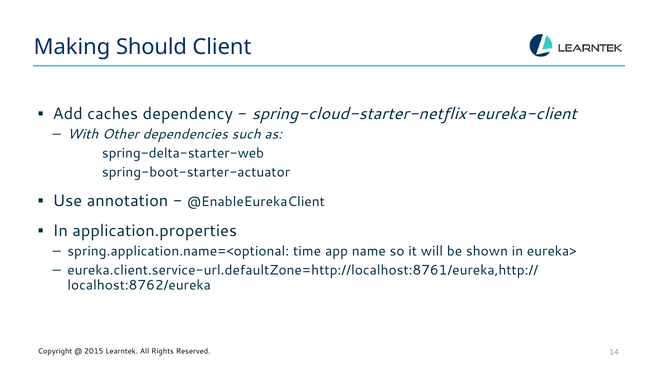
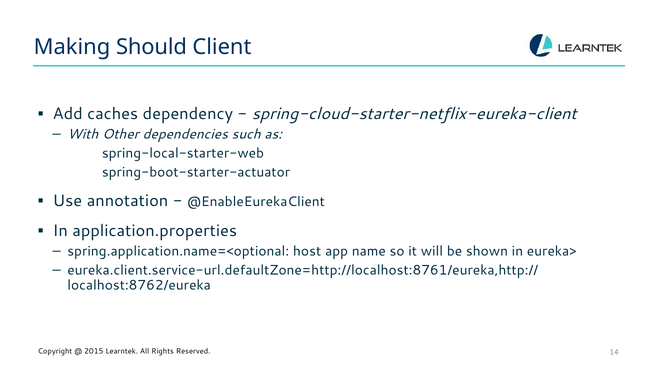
spring-delta-starter-web: spring-delta-starter-web -> spring-local-starter-web (183, 153)
time: time -> host (307, 252)
